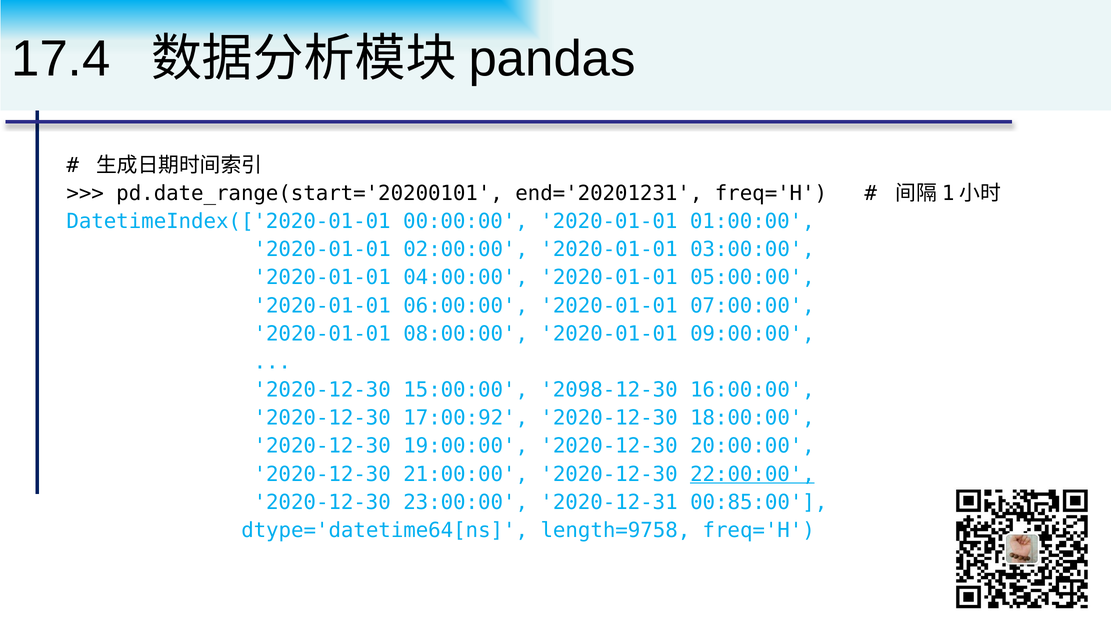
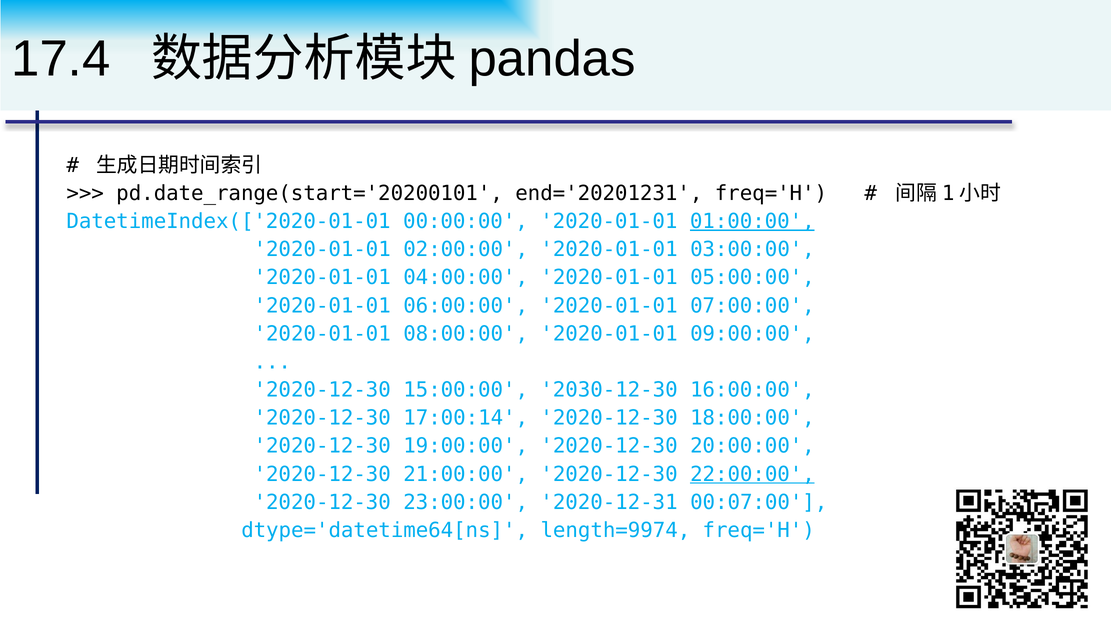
01:00:00 underline: none -> present (752, 221)
2098-12-30: 2098-12-30 -> 2030-12-30 (609, 390)
17:00:92: 17:00:92 -> 17:00:14 (466, 418)
00:85:00: 00:85:00 -> 00:07:00 (759, 502)
length=9758: length=9758 -> length=9974 (615, 530)
